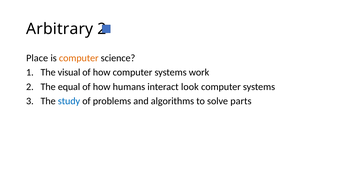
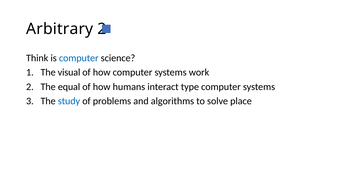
Place: Place -> Think (37, 58)
computer colour: orange -> blue (79, 58)
look: look -> type (190, 87)
parts: parts -> place (241, 101)
